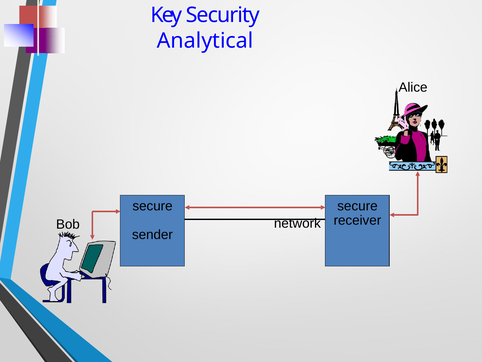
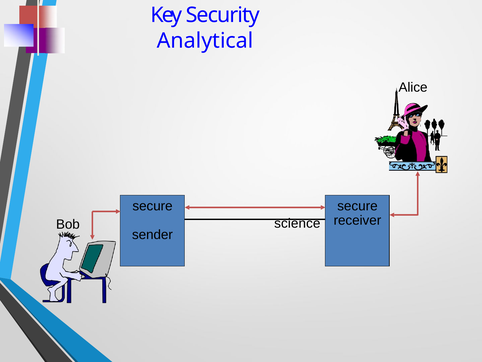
network: network -> science (297, 223)
